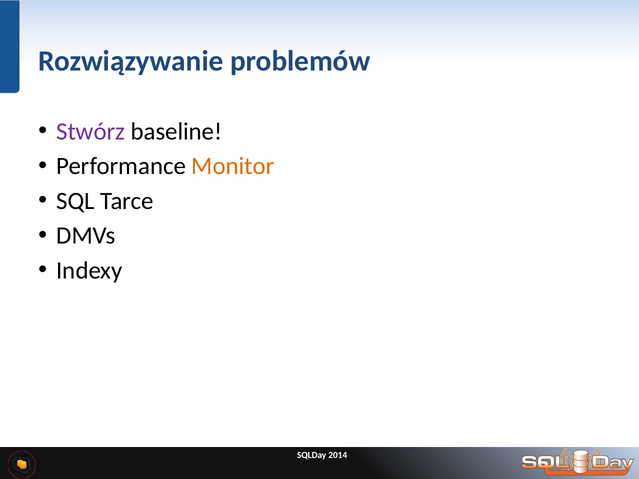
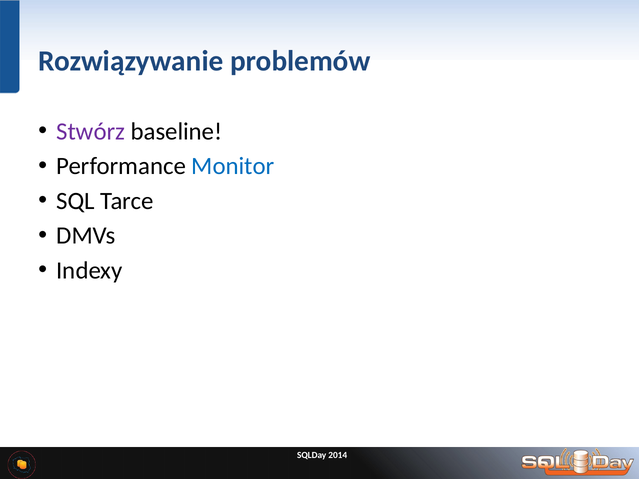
Monitor colour: orange -> blue (233, 166)
